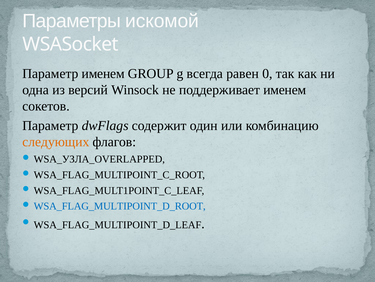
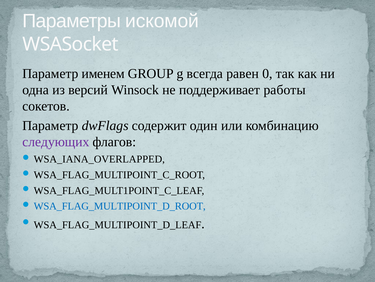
поддерживает именем: именем -> работы (285, 90)
следующих colour: orange -> purple (56, 142)
WSA_УЗЛА_OVERLAPPED: WSA_УЗЛА_OVERLAPPED -> WSA_IANA_OVERLAPPED (99, 159)
